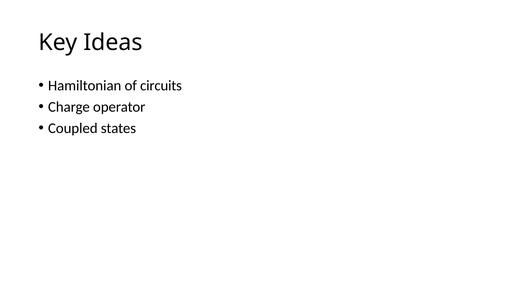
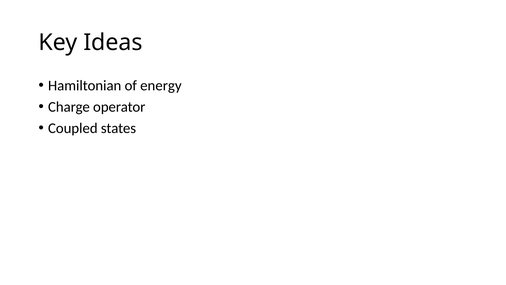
circuits: circuits -> energy (161, 86)
